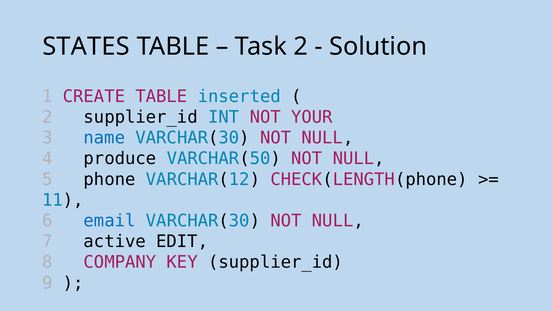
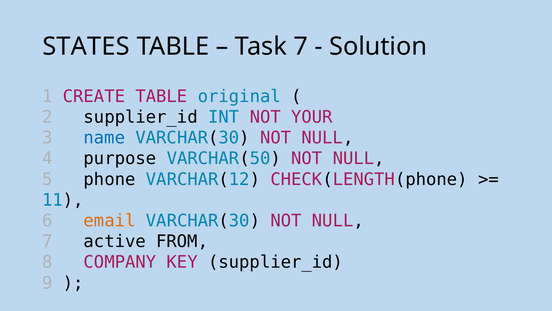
Task 2: 2 -> 7 (301, 46)
inserted: inserted -> original (239, 96)
produce: produce -> purpose (120, 158)
email colour: blue -> orange (110, 220)
EDIT: EDIT -> FROM (182, 241)
